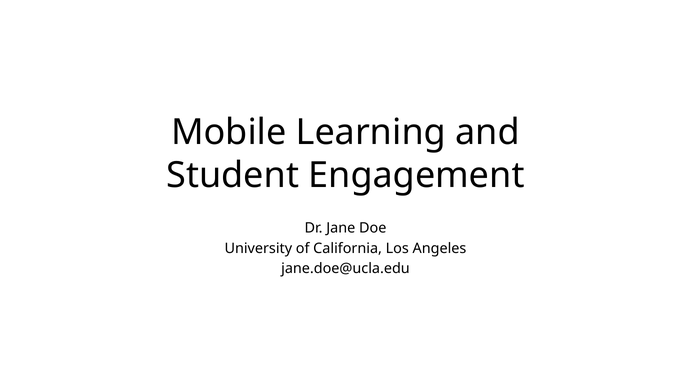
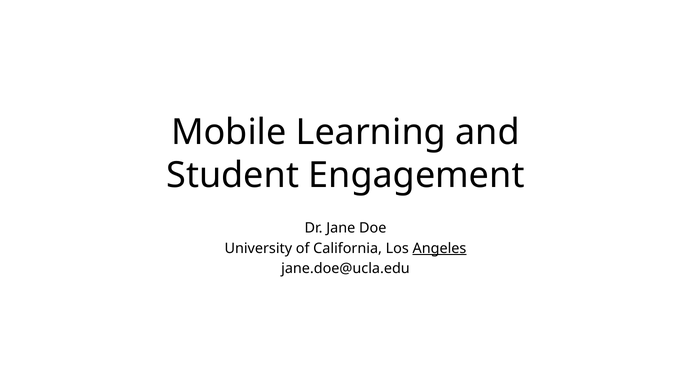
Angeles underline: none -> present (439, 248)
